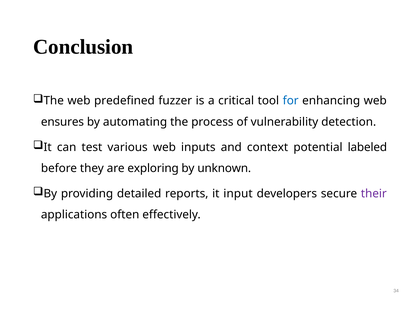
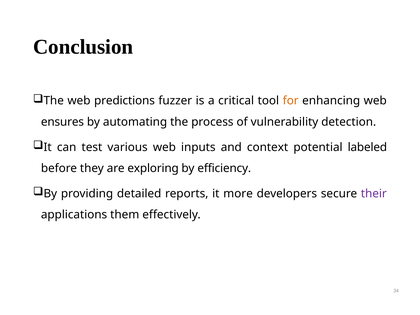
predefined: predefined -> predictions (124, 101)
for colour: blue -> orange (291, 101)
unknown: unknown -> efficiency (224, 168)
input: input -> more (238, 194)
often: often -> them (125, 215)
